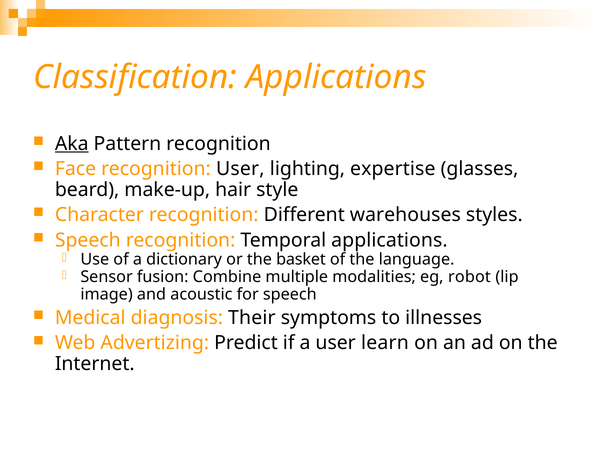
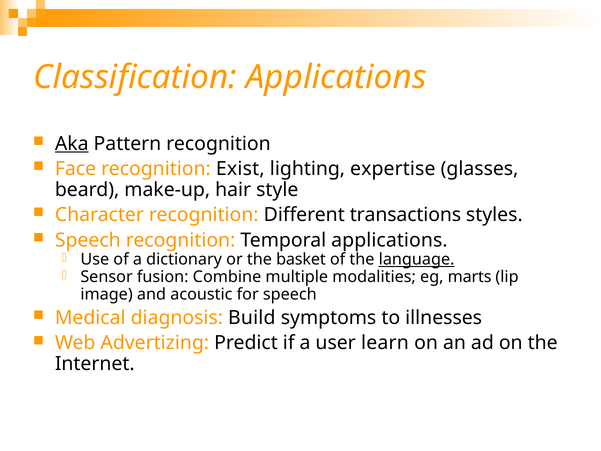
recognition User: User -> Exist (240, 169)
warehouses: warehouses -> transactions (405, 215)
language underline: none -> present (417, 259)
robot: robot -> marts (470, 277)
Their: Their -> Build (252, 318)
